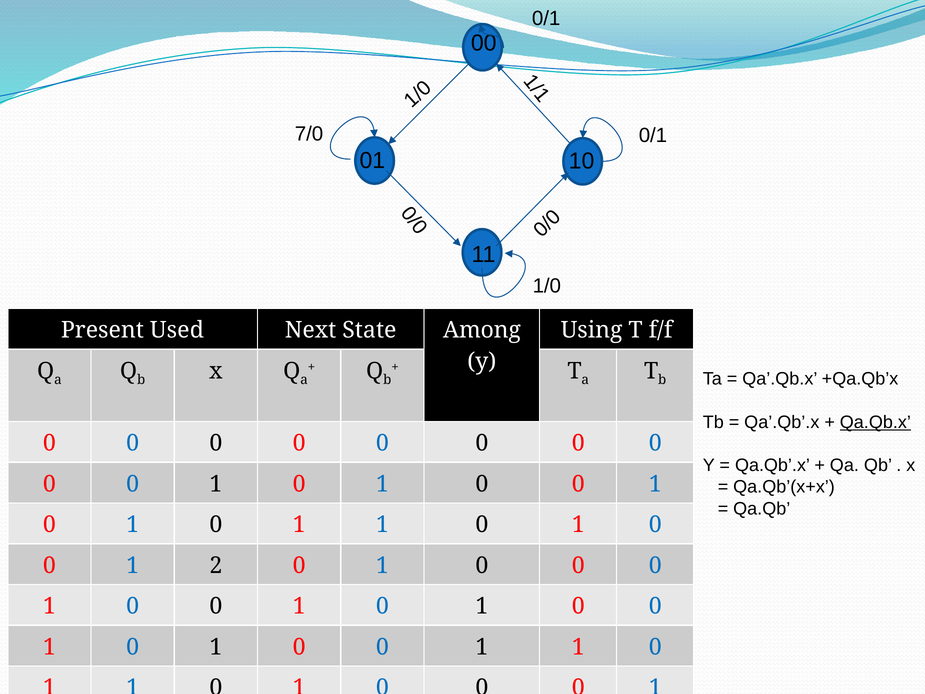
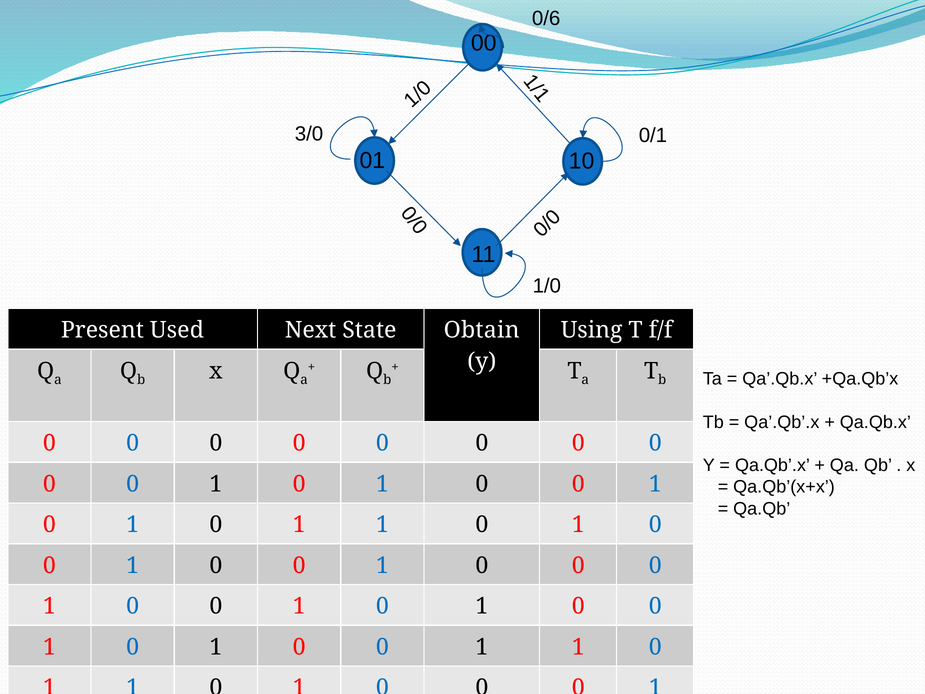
0/1: 0/1 -> 0/6 (546, 18)
7/0: 7/0 -> 3/0 (309, 134)
Among: Among -> Obtain (482, 330)
Qa.Qb.x underline: present -> none (875, 422)
2: 2 -> 0 (216, 565)
